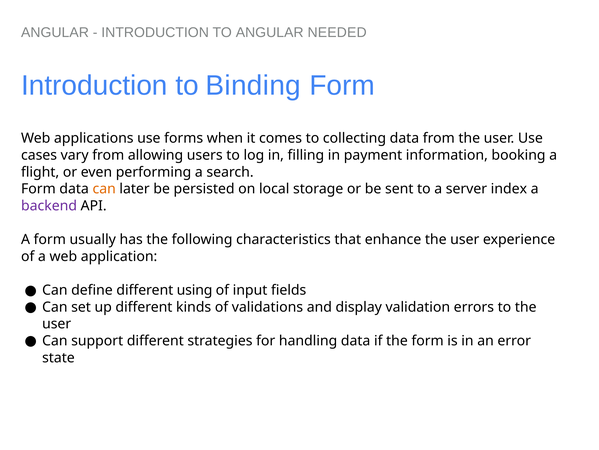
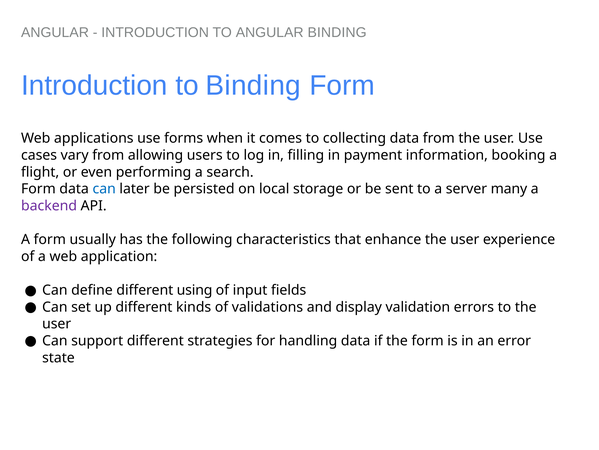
ANGULAR NEEDED: NEEDED -> BINDING (337, 32)
can colour: orange -> blue (104, 189)
index: index -> many (509, 189)
